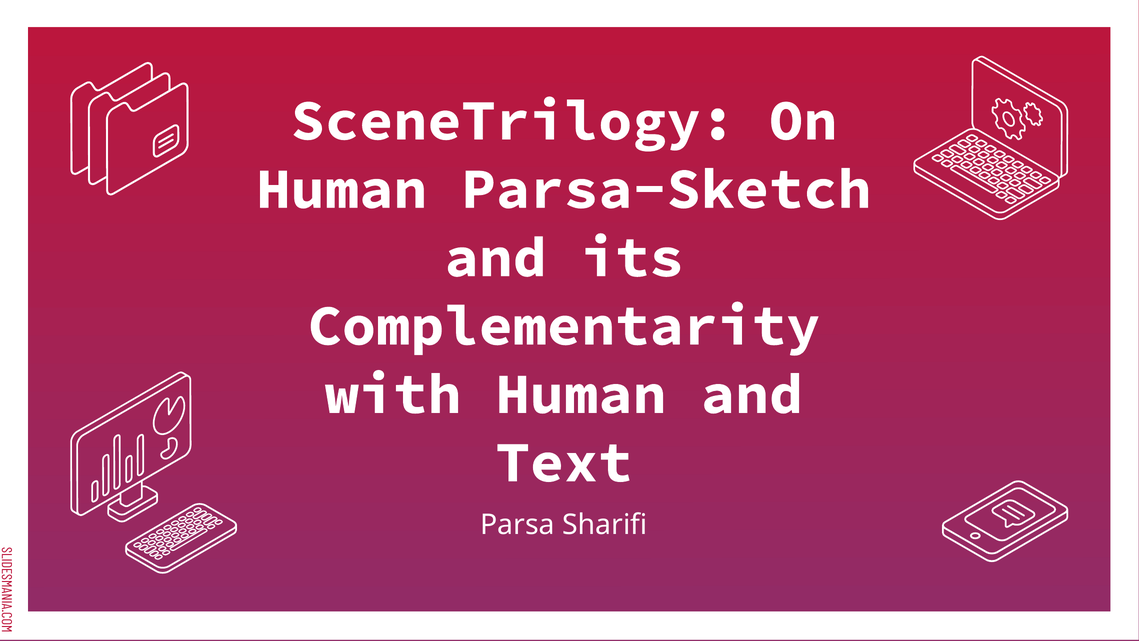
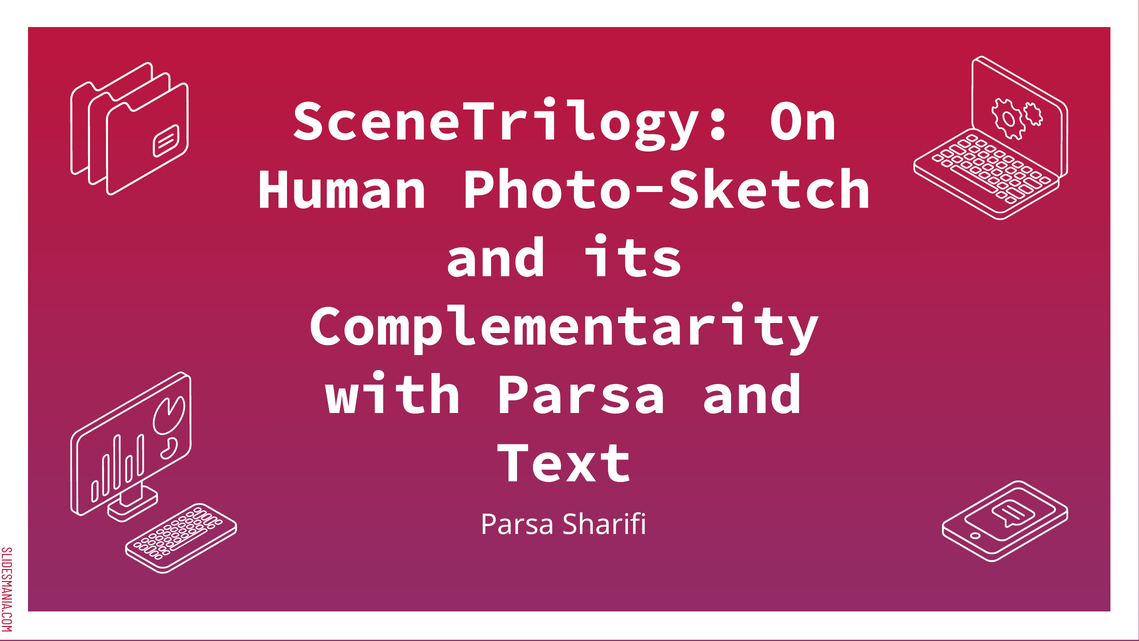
Parsa-Sketch: Parsa-Sketch -> Photo-Sketch (666, 189)
with Human: Human -> Parsa (581, 394)
